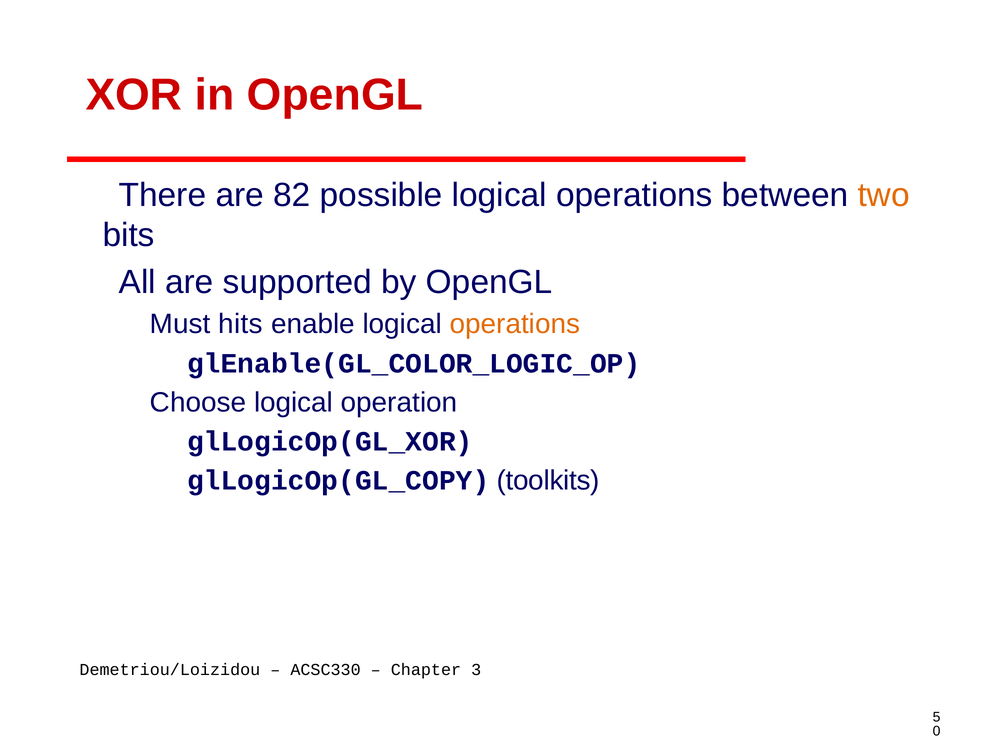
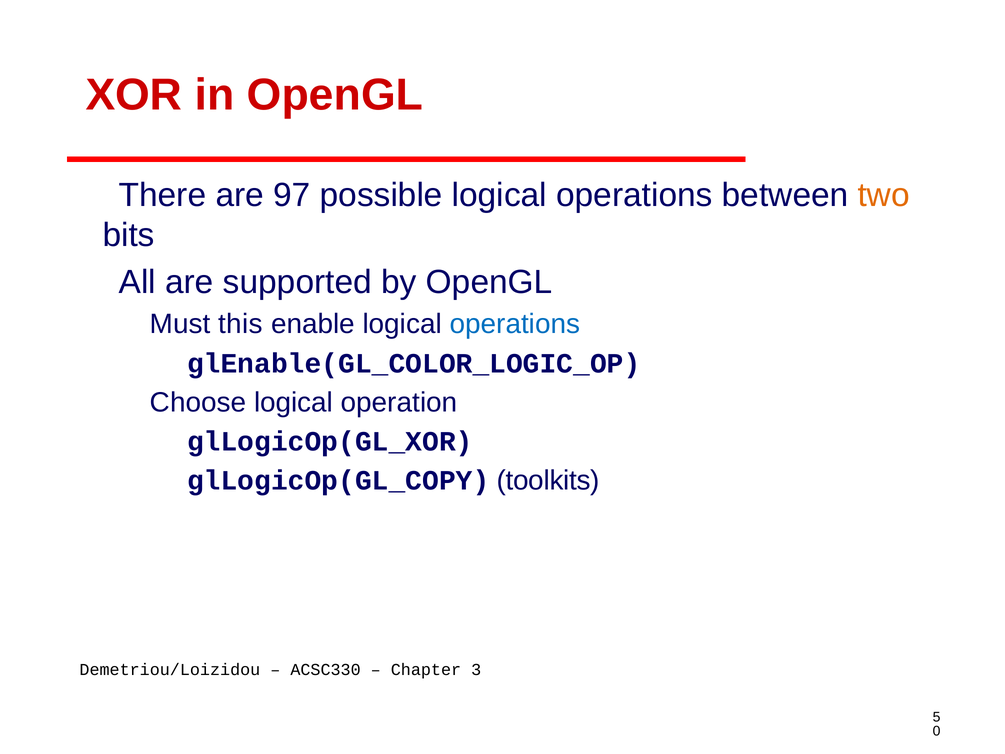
82: 82 -> 97 (292, 195)
hits: hits -> this (241, 324)
operations colour: orange -> blue (515, 324)
